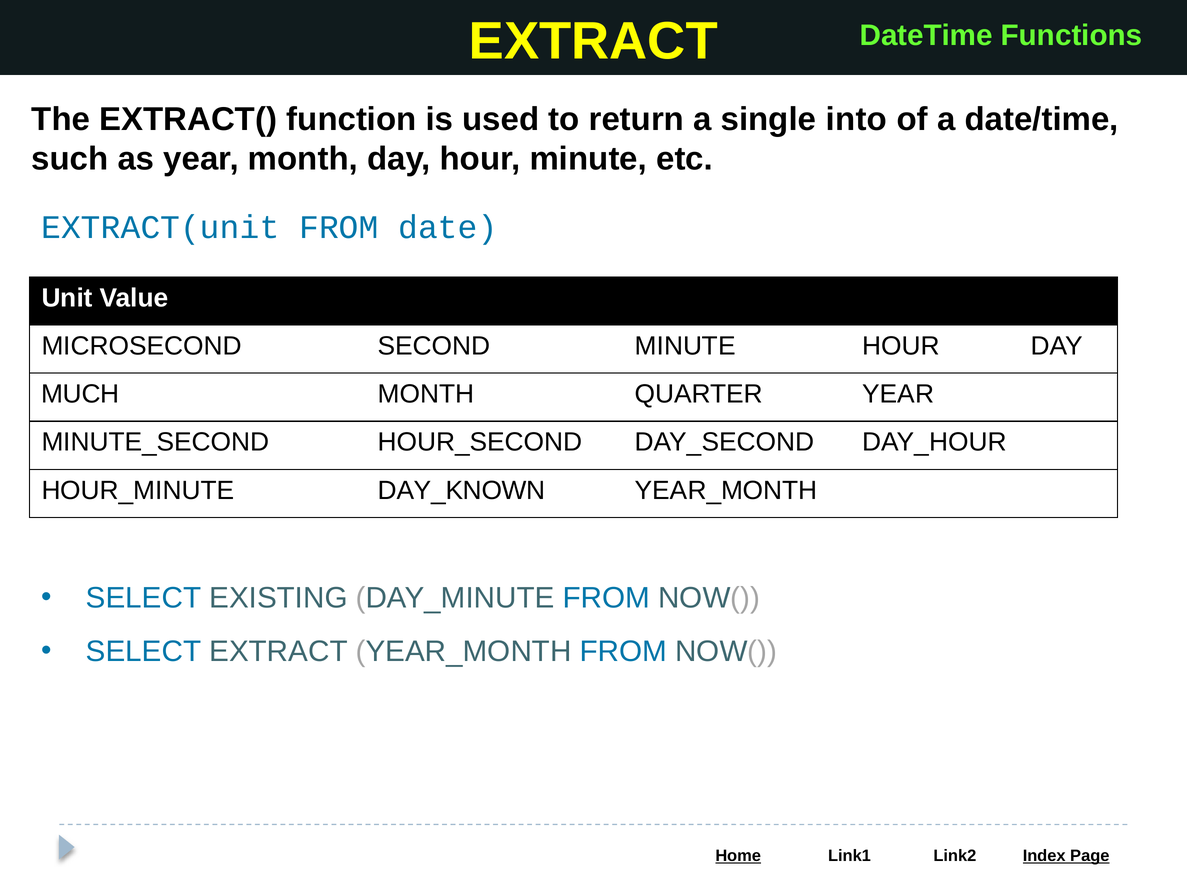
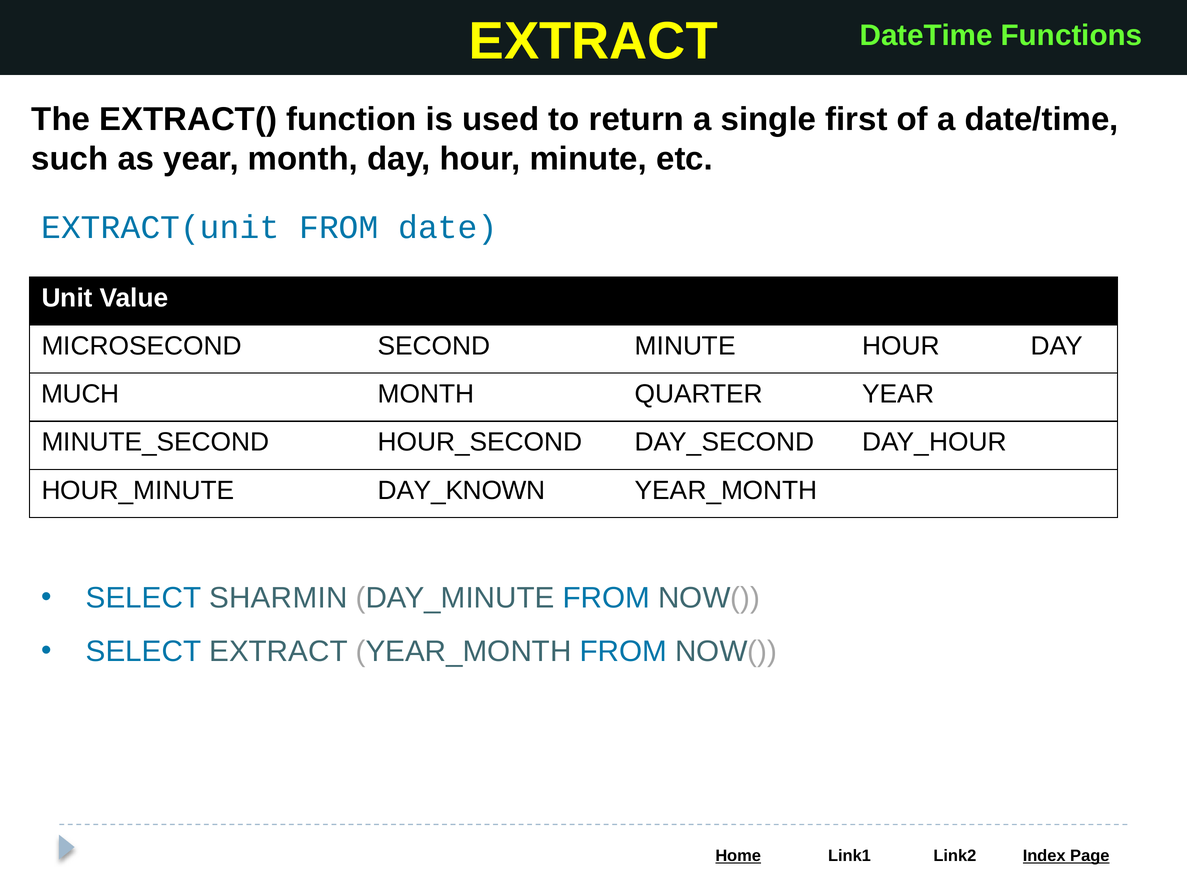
into: into -> first (856, 119)
EXISTING: EXISTING -> SHARMIN (278, 598)
